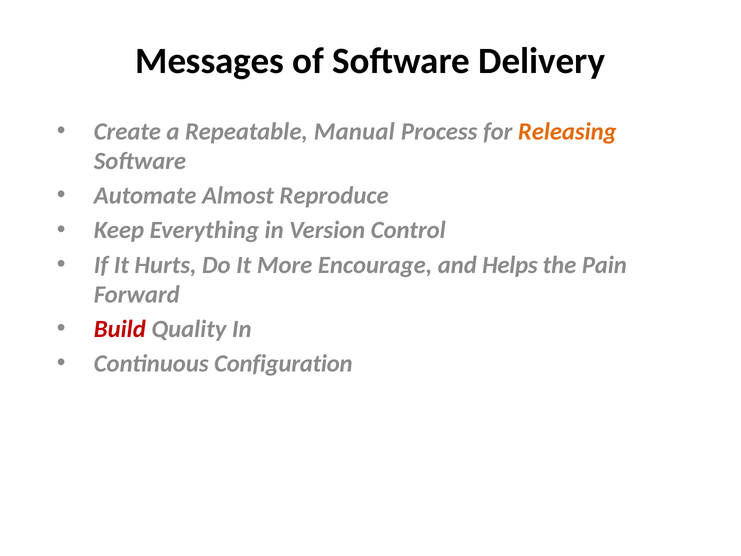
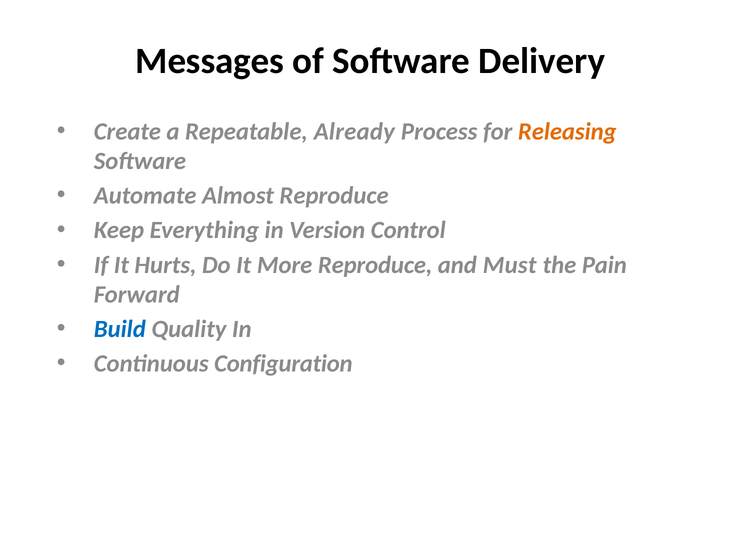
Manual: Manual -> Already (354, 131)
More Encourage: Encourage -> Reproduce (375, 265)
Helps: Helps -> Must (510, 265)
Build colour: red -> blue (120, 329)
